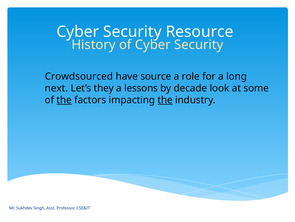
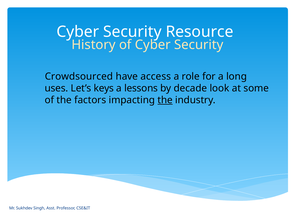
source: source -> access (156, 76)
next: next -> uses (56, 88)
they: they -> keys (104, 88)
the underline: present -> none (64, 100)
